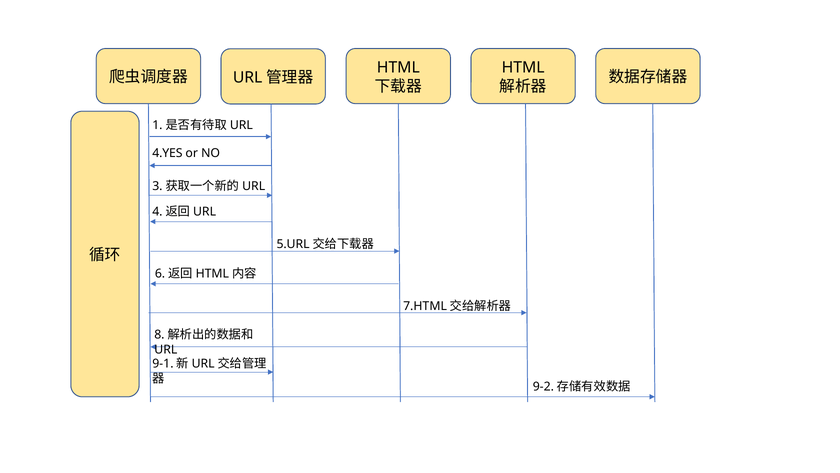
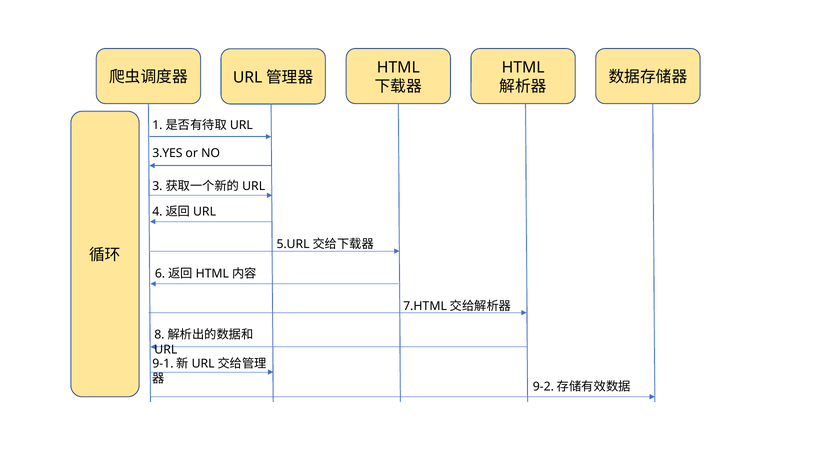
4.YES: 4.YES -> 3.YES (167, 153)
